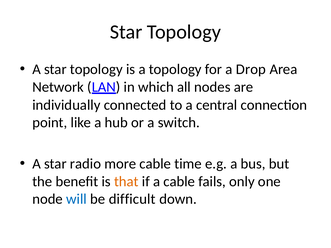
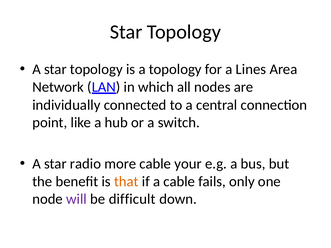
Drop: Drop -> Lines (251, 69)
time: time -> your (188, 164)
will colour: blue -> purple (76, 199)
